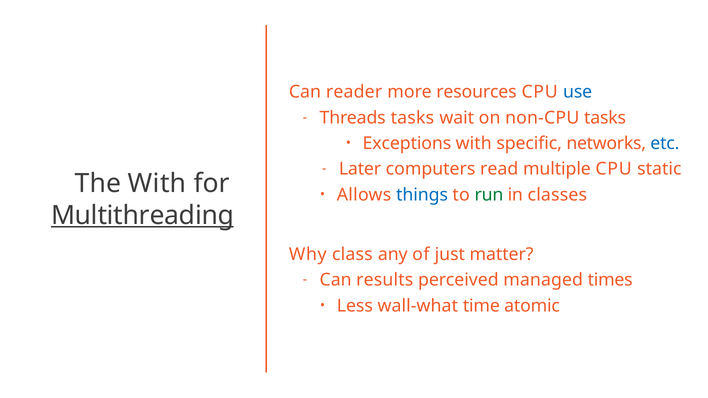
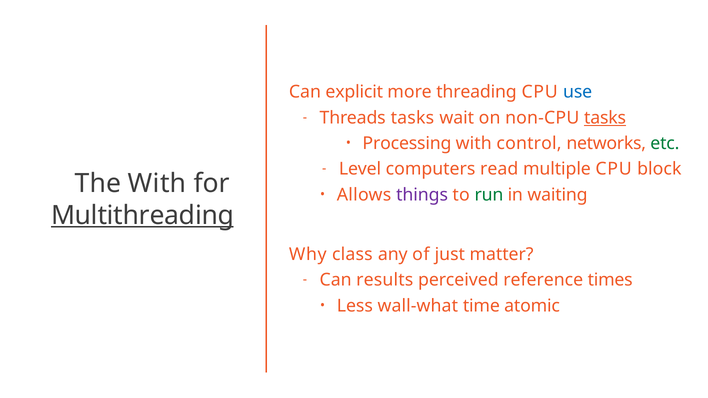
reader: reader -> explicit (354, 92)
resources: resources -> threading (476, 92)
tasks underline: none -> present (605, 118)
Exceptions: Exceptions -> Processing (407, 144)
specific: specific -> control (529, 144)
etc colour: blue -> green (665, 144)
Later: Later -> Level (360, 169)
static: static -> block (659, 169)
things colour: blue -> purple (422, 195)
classes: classes -> waiting (557, 195)
managed: managed -> reference (543, 280)
